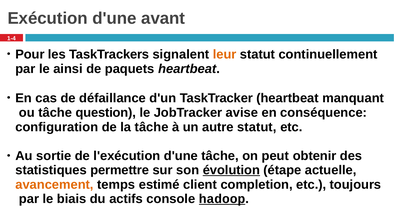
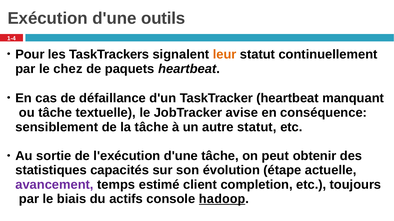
avant: avant -> outils (163, 18)
ainsi: ainsi -> chez (68, 69)
question: question -> textuelle (106, 113)
configuration: configuration -> sensiblement (57, 127)
permettre: permettre -> capacités (120, 170)
évolution underline: present -> none (231, 170)
avancement colour: orange -> purple (54, 185)
